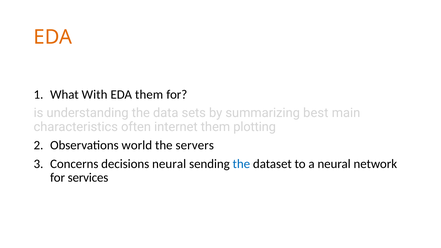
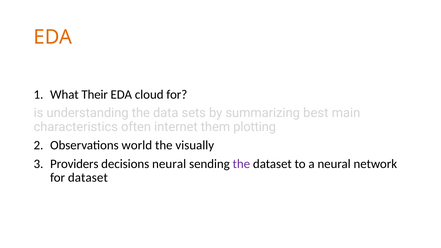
With: With -> Their (95, 95)
EDA them: them -> cloud (149, 95)
servers: servers -> visually (195, 145)
Concerns: Concerns -> Providers (74, 164)
the colour: blue -> purple (241, 164)
for services: services -> dataset (88, 178)
